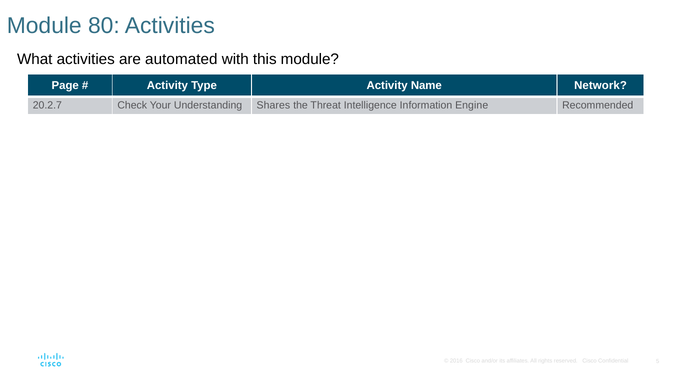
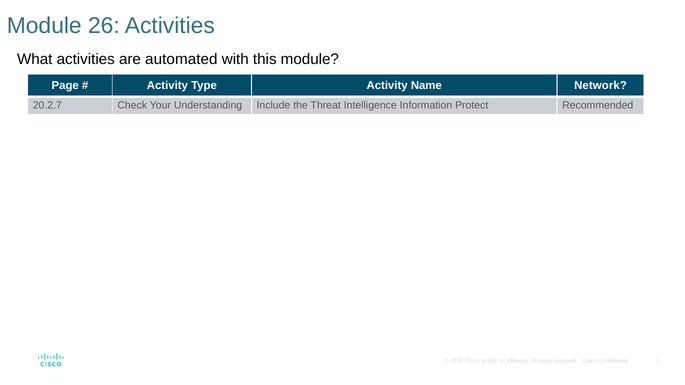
80: 80 -> 26 (104, 26)
Shares: Shares -> Include (273, 106)
Engine: Engine -> Protect (472, 106)
